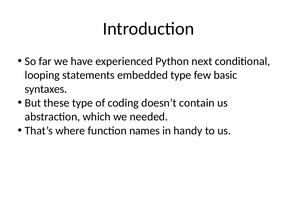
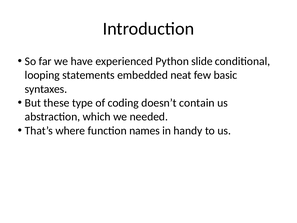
next: next -> slide (202, 61)
embedded type: type -> neat (181, 75)
